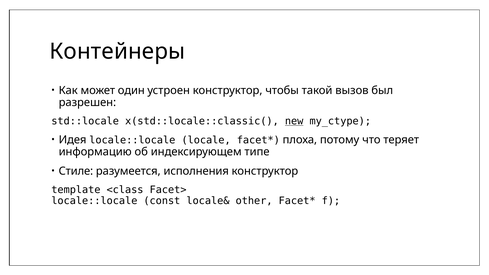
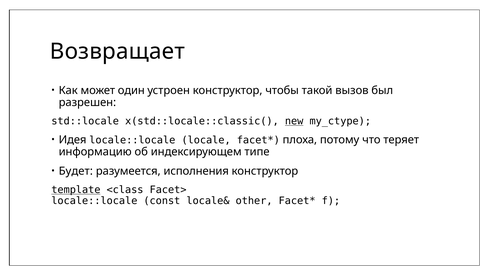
Контейнеры: Контейнеры -> Возвращает (117, 52)
Стиле: Стиле -> Будет (76, 171)
template underline: none -> present (76, 190)
